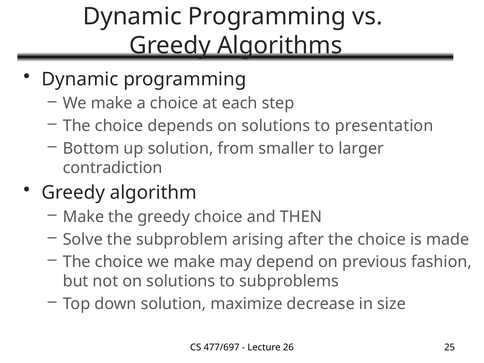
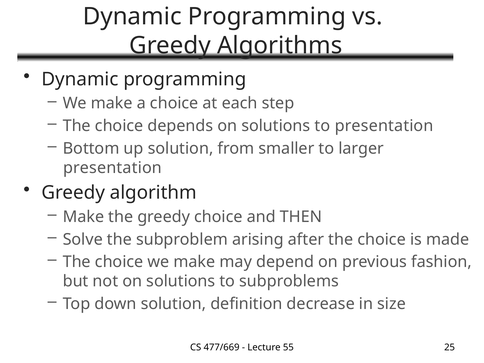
contradiction: contradiction -> presentation (112, 168)
maximize: maximize -> definition (246, 304)
477/697: 477/697 -> 477/669 (222, 347)
26: 26 -> 55 (288, 347)
